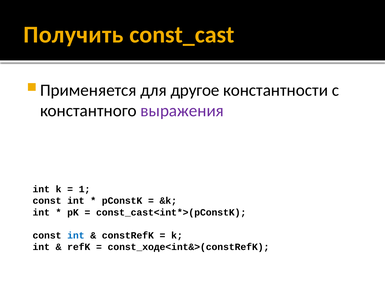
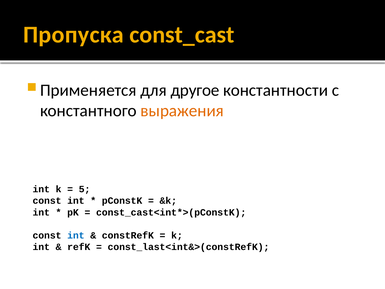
Получить: Получить -> Пропуска (73, 35)
выражения colour: purple -> orange (182, 111)
1: 1 -> 5 (85, 189)
const_ходе<int&>(constRefK: const_ходе<int&>(constRefK -> const_last<int&>(constRefK (188, 247)
